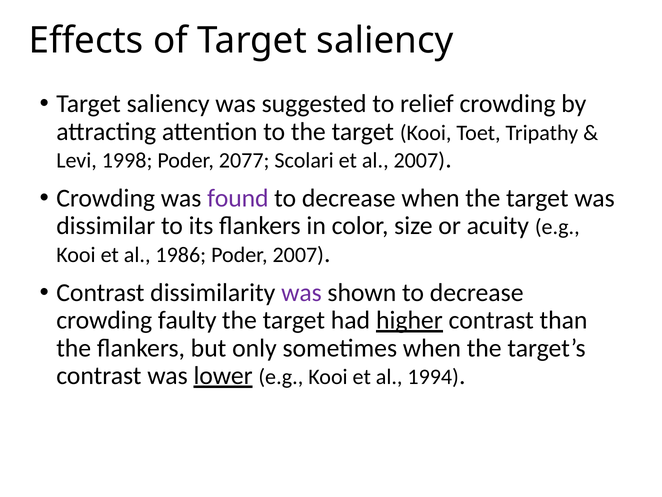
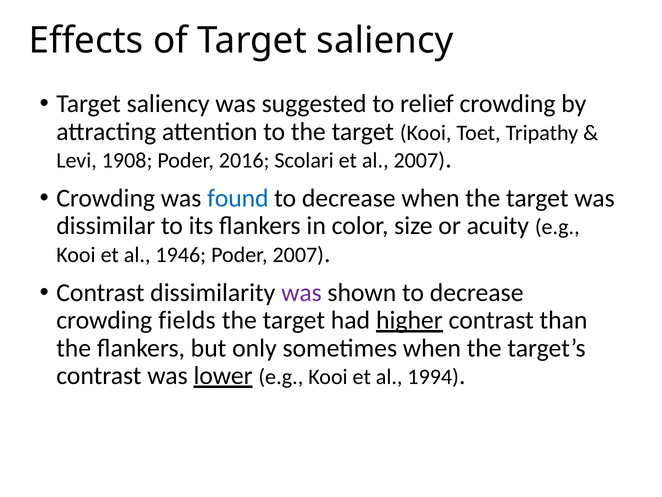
1998: 1998 -> 1908 (127, 160)
2077: 2077 -> 2016 (244, 160)
found colour: purple -> blue (238, 198)
1986: 1986 -> 1946 (181, 255)
faulty: faulty -> fields (187, 320)
